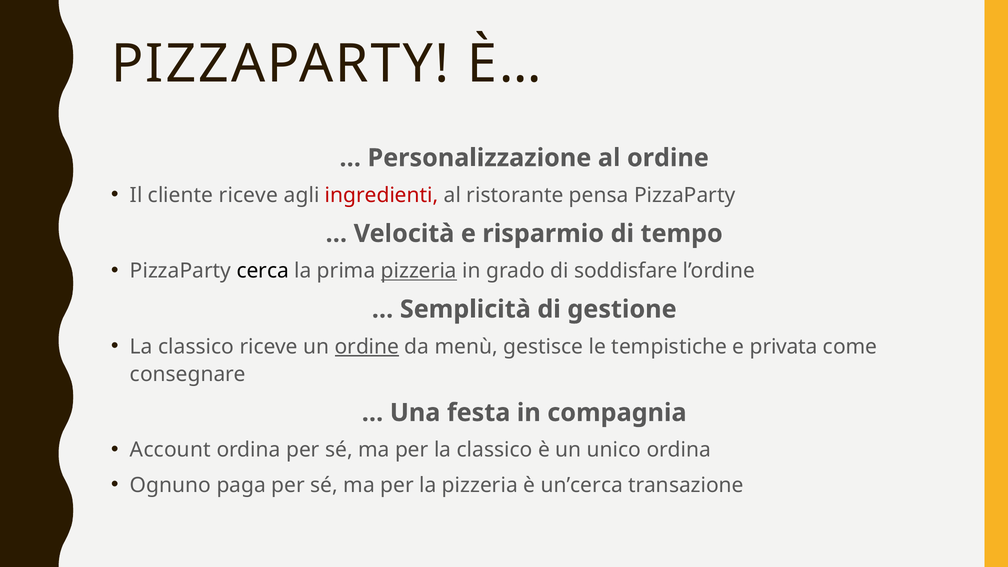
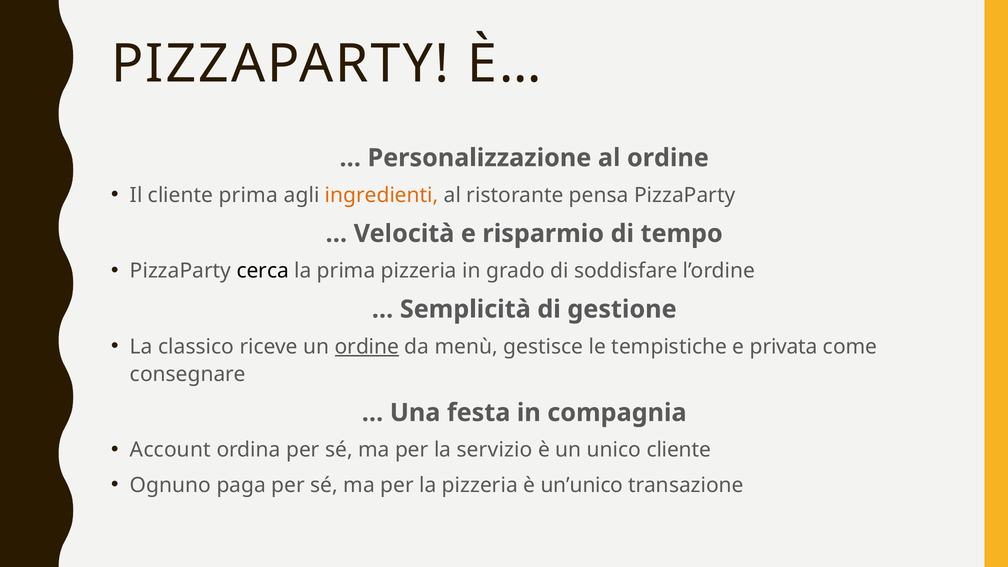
cliente riceve: riceve -> prima (248, 195)
ingredienti colour: red -> orange (382, 195)
pizzeria underline: present -> none (419, 271)
per la classico: classico -> servizio (495, 450)
unico ordina: ordina -> cliente (679, 450)
un’cerca: un’cerca -> un’unico (582, 485)
